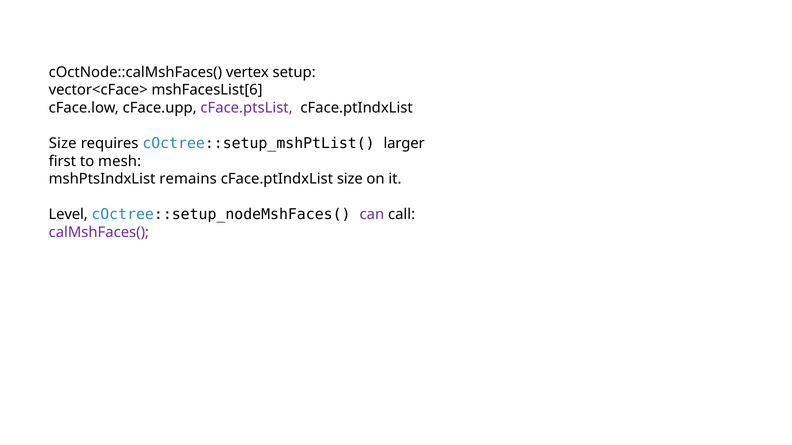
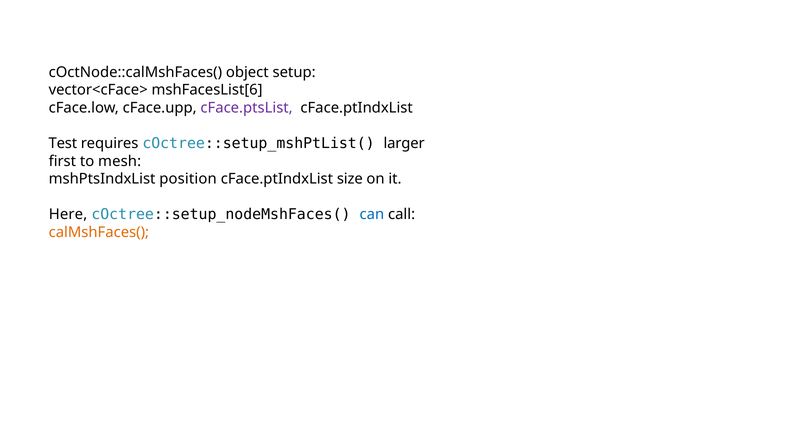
vertex: vertex -> object (247, 72)
Size: Size -> Test (63, 144)
remains: remains -> position (188, 179)
Level: Level -> Here (68, 215)
can colour: purple -> blue (372, 215)
calMshFaces( colour: purple -> orange (99, 233)
